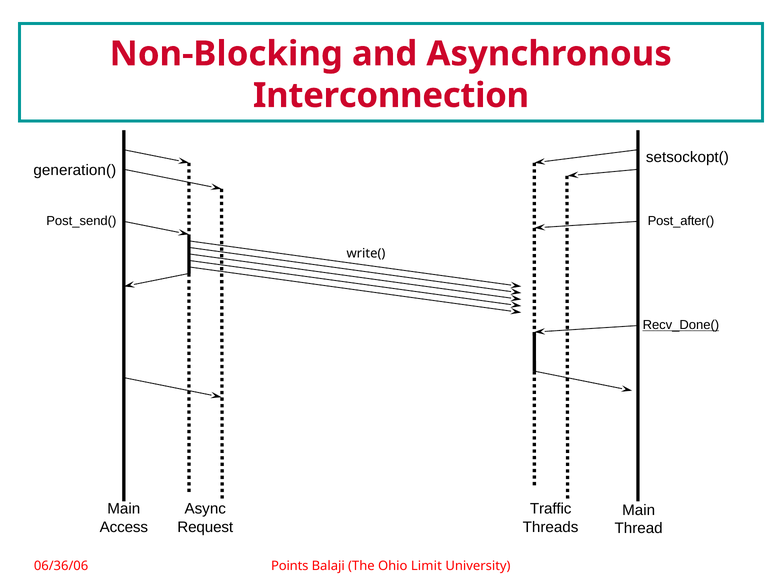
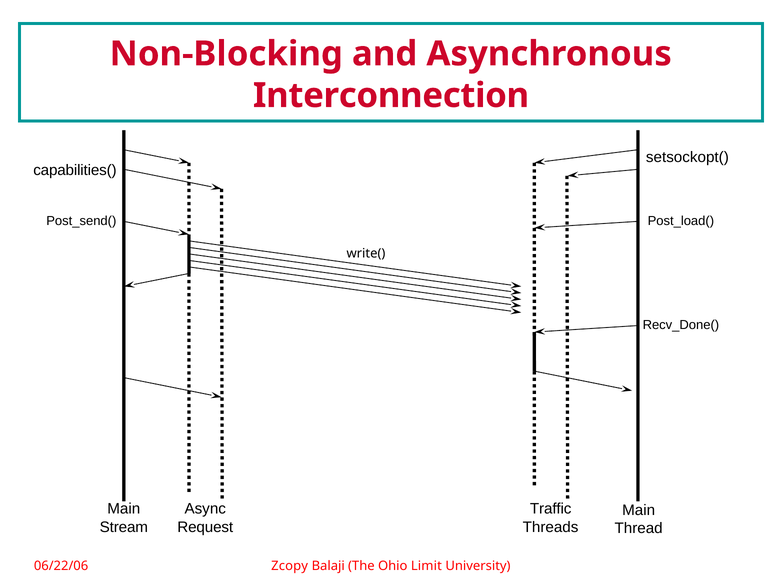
generation(: generation( -> capabilities( (75, 170)
Post_after(: Post_after( -> Post_load( (681, 221)
Recv_Done( underline: present -> none (681, 325)
Access: Access -> Stream (124, 528)
06/36/06: 06/36/06 -> 06/22/06 (61, 567)
Points: Points -> Zcopy (290, 567)
